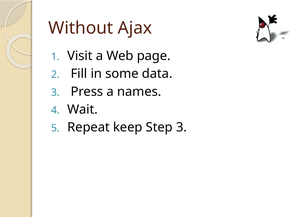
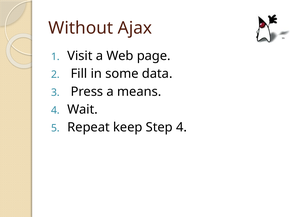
names: names -> means (139, 92)
Step 3: 3 -> 4 (181, 128)
